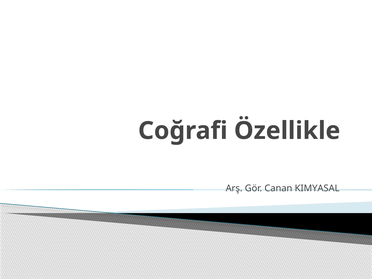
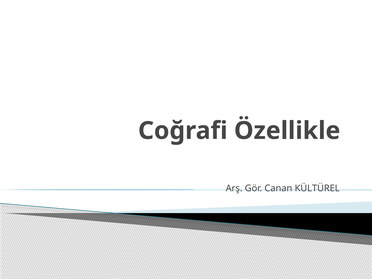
KIMYASAL: KIMYASAL -> KÜLTÜREL (317, 188)
